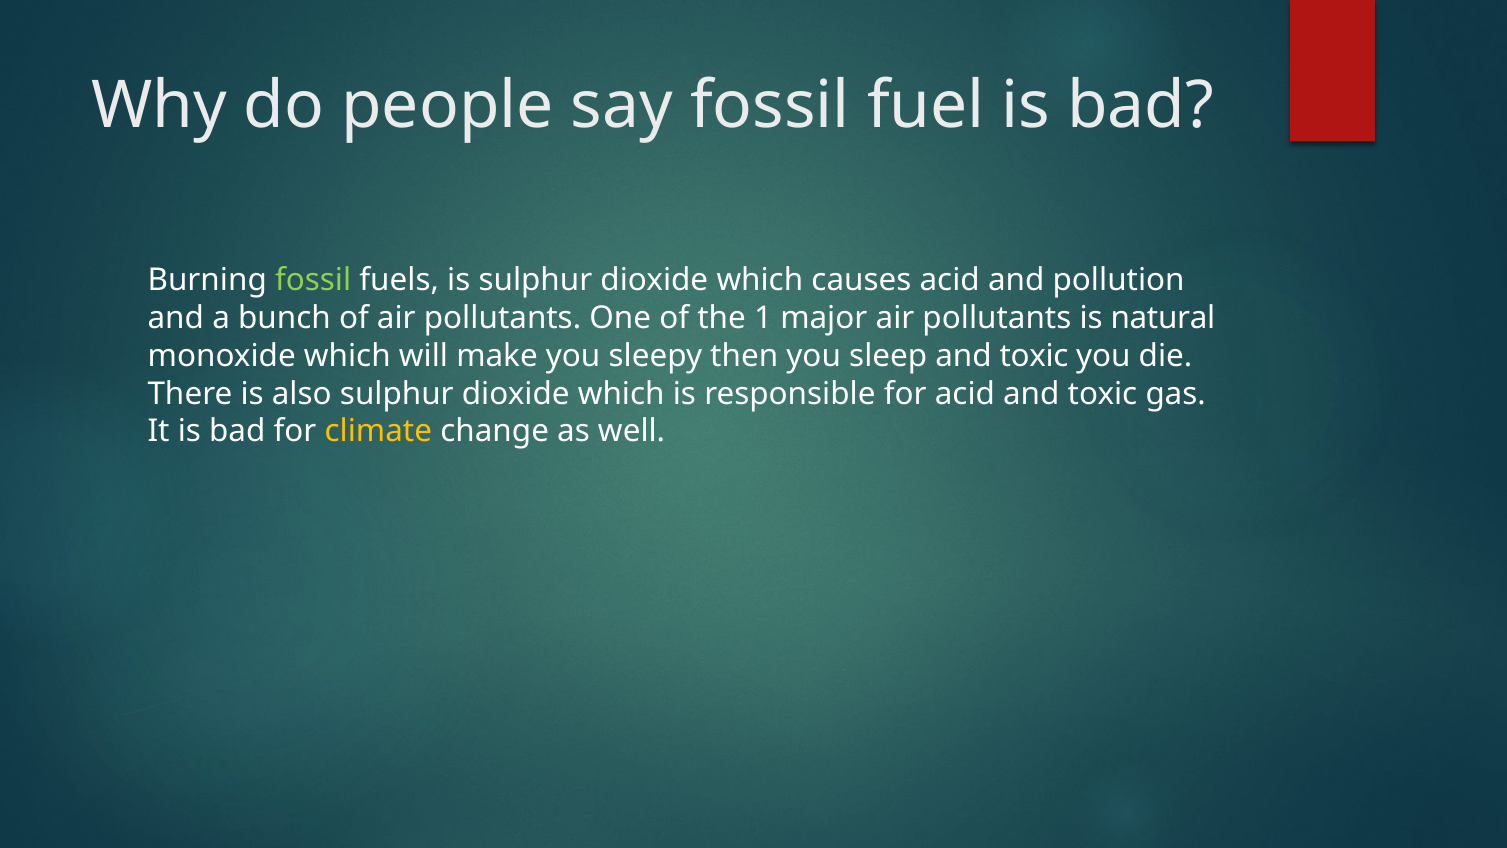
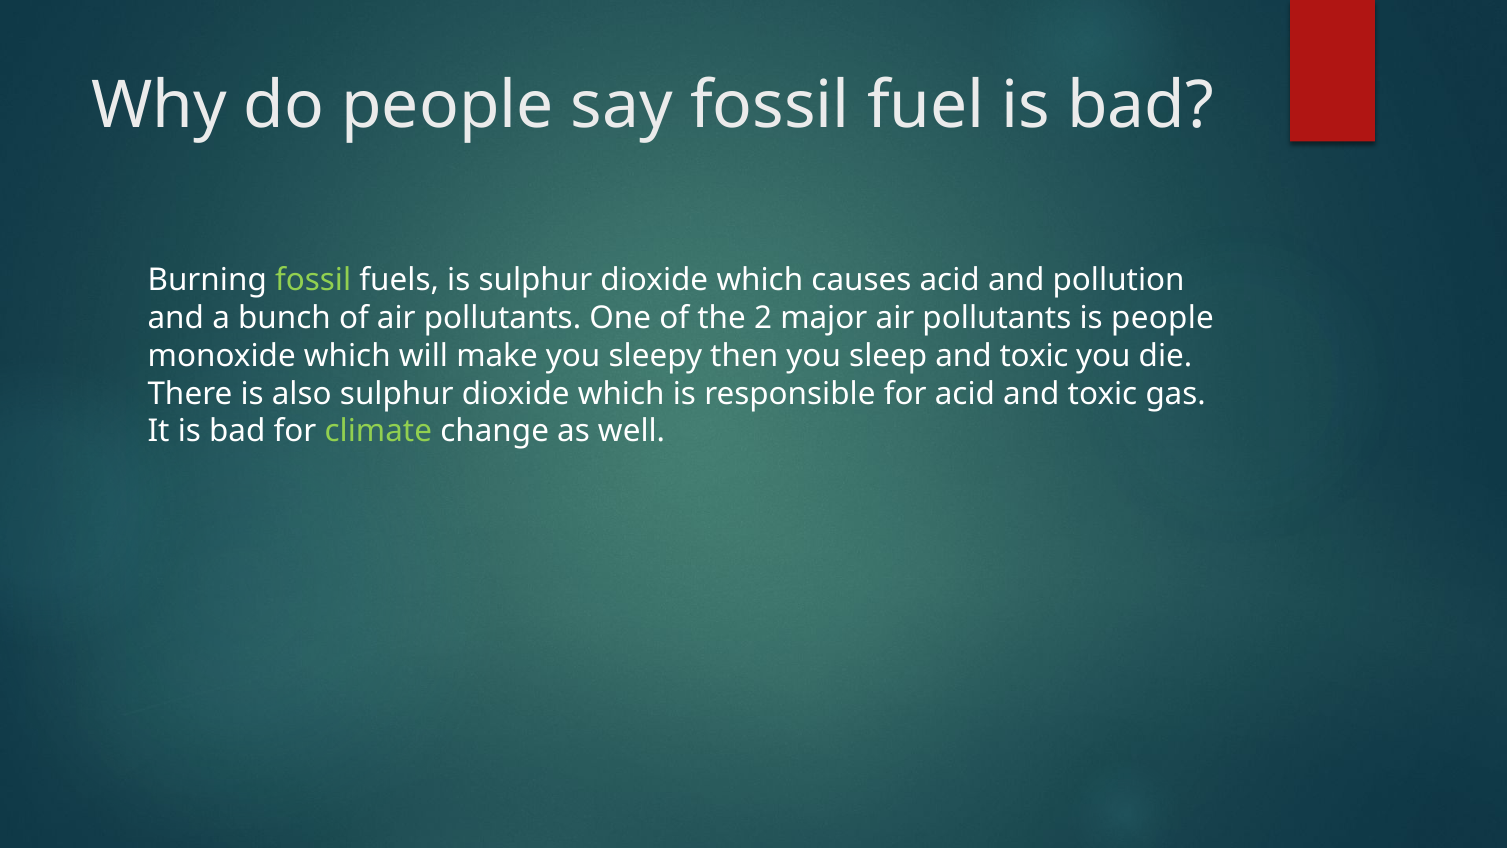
1: 1 -> 2 (763, 318)
is natural: natural -> people (1163, 318)
climate colour: yellow -> light green (378, 431)
